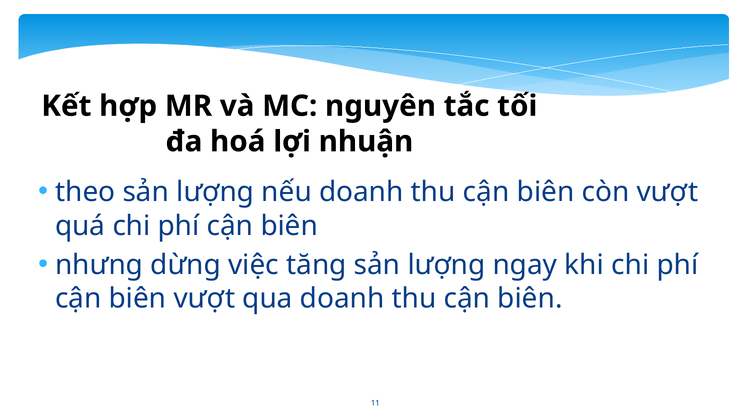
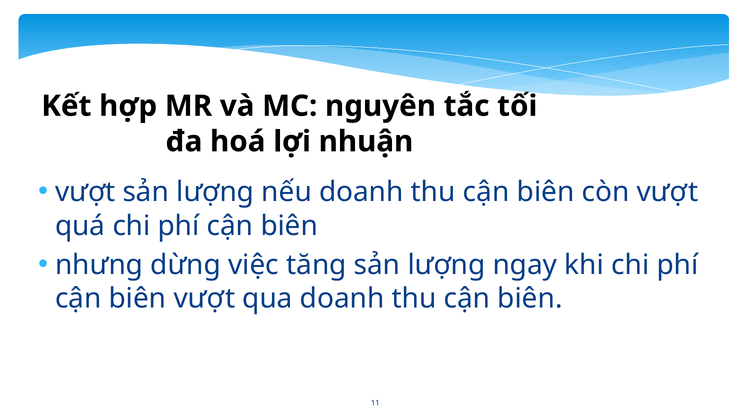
theo: theo -> vượt (85, 192)
